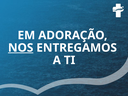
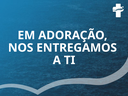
NOS underline: present -> none (21, 48)
